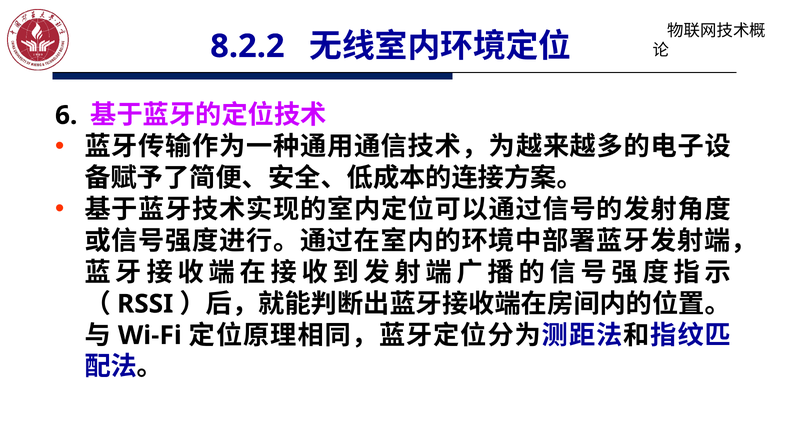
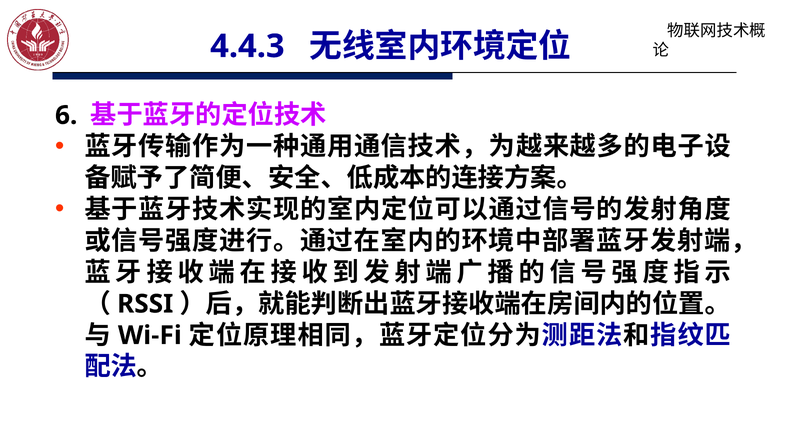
8.2.2: 8.2.2 -> 4.4.3 (247, 46)
